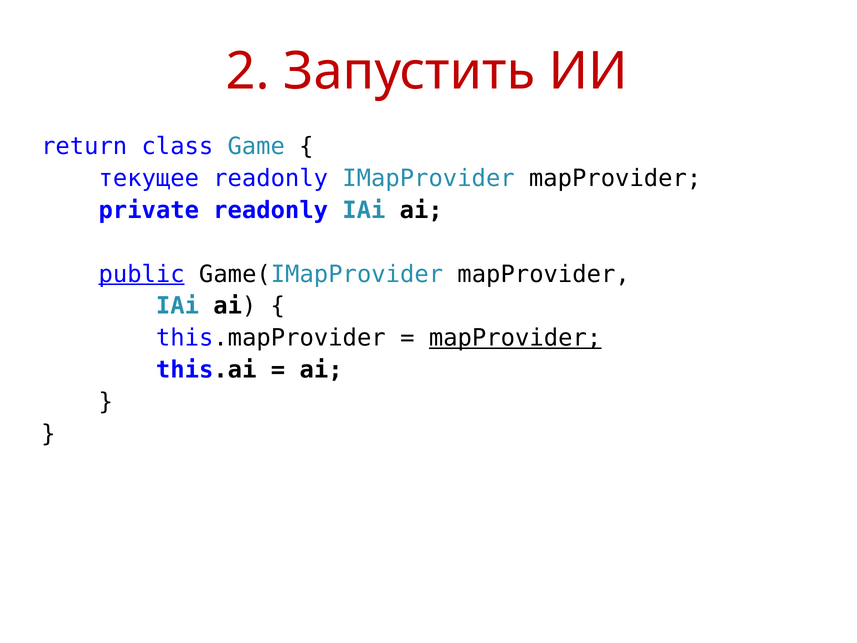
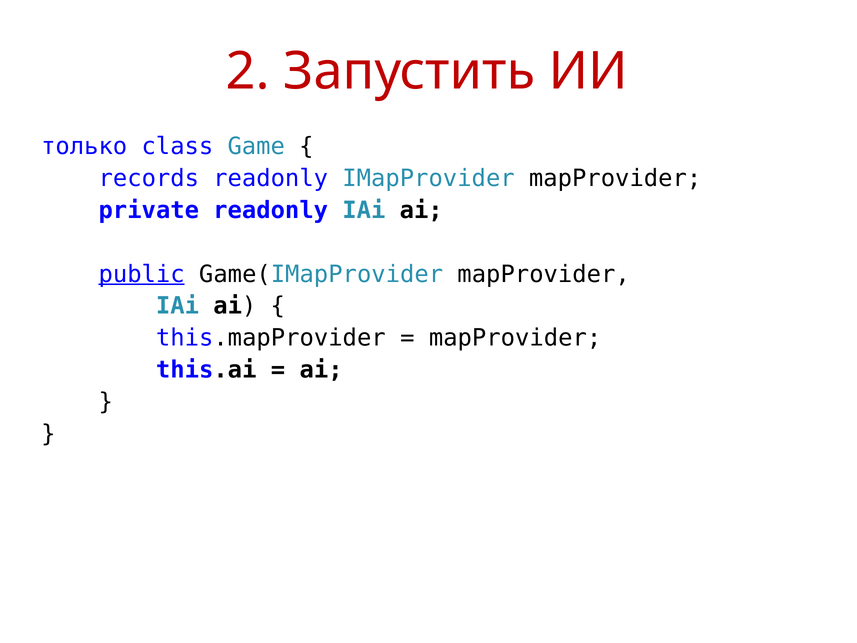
return: return -> только (84, 146)
текущее: текущее -> records (149, 178)
mapProvider underline: present -> none (515, 338)
